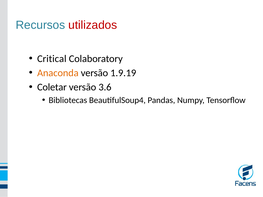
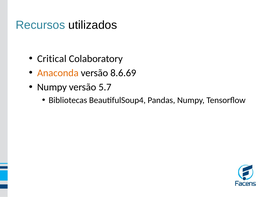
utilizados colour: red -> black (93, 25)
1.9.19: 1.9.19 -> 8.6.69 (123, 73)
Coletar: Coletar -> Numpy (52, 87)
3.6: 3.6 -> 5.7 (105, 87)
